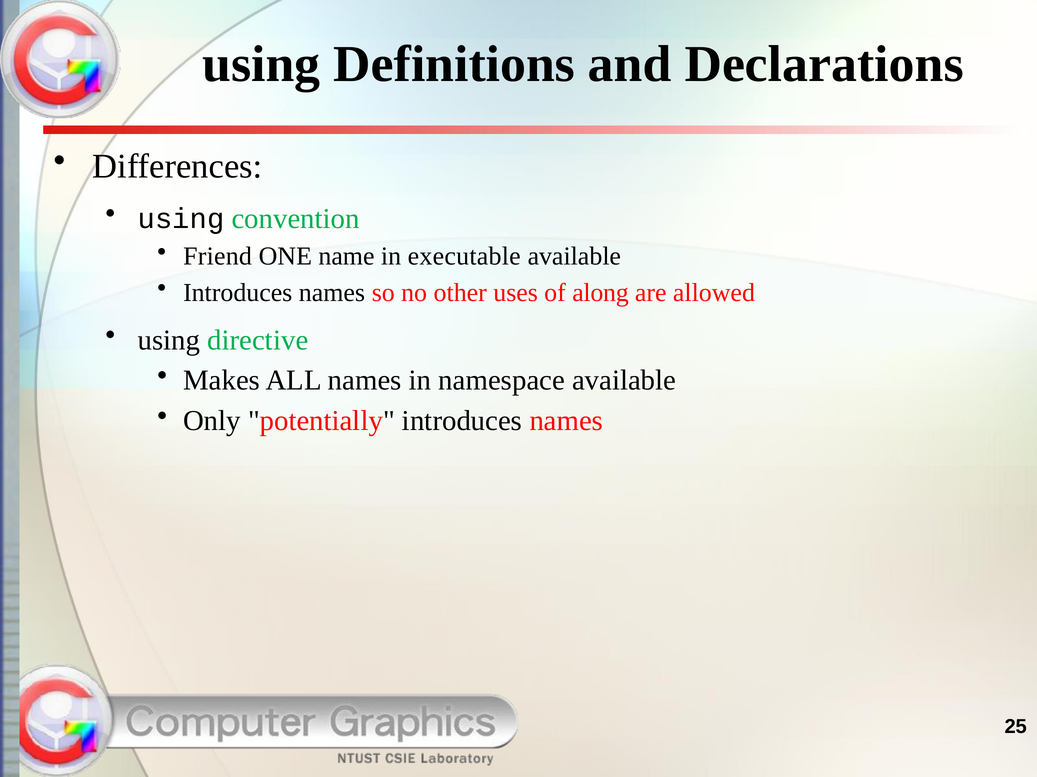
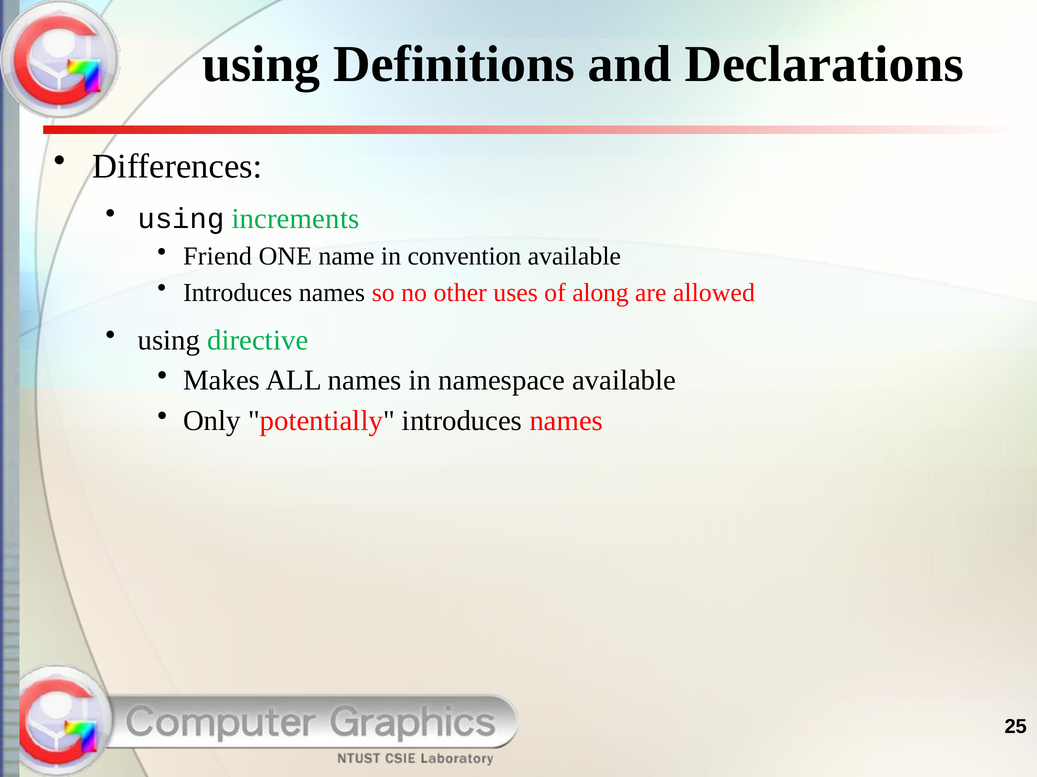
convention: convention -> increments (295, 219)
executable: executable -> convention (464, 257)
